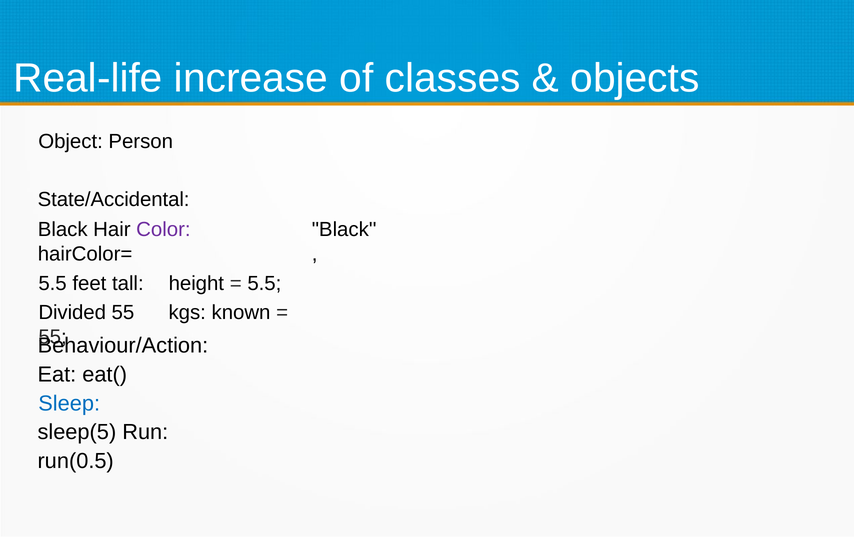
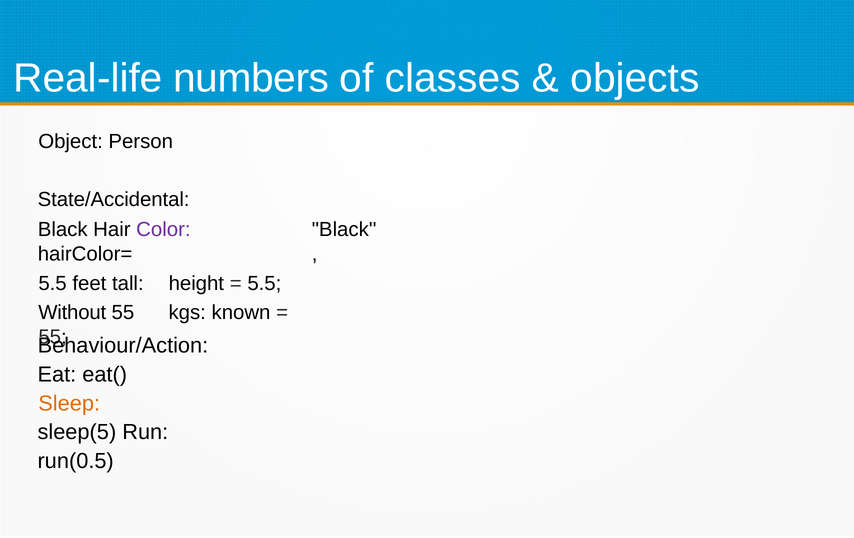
increase: increase -> numbers (251, 78)
Divided: Divided -> Without (72, 312)
Sleep colour: blue -> orange (69, 404)
